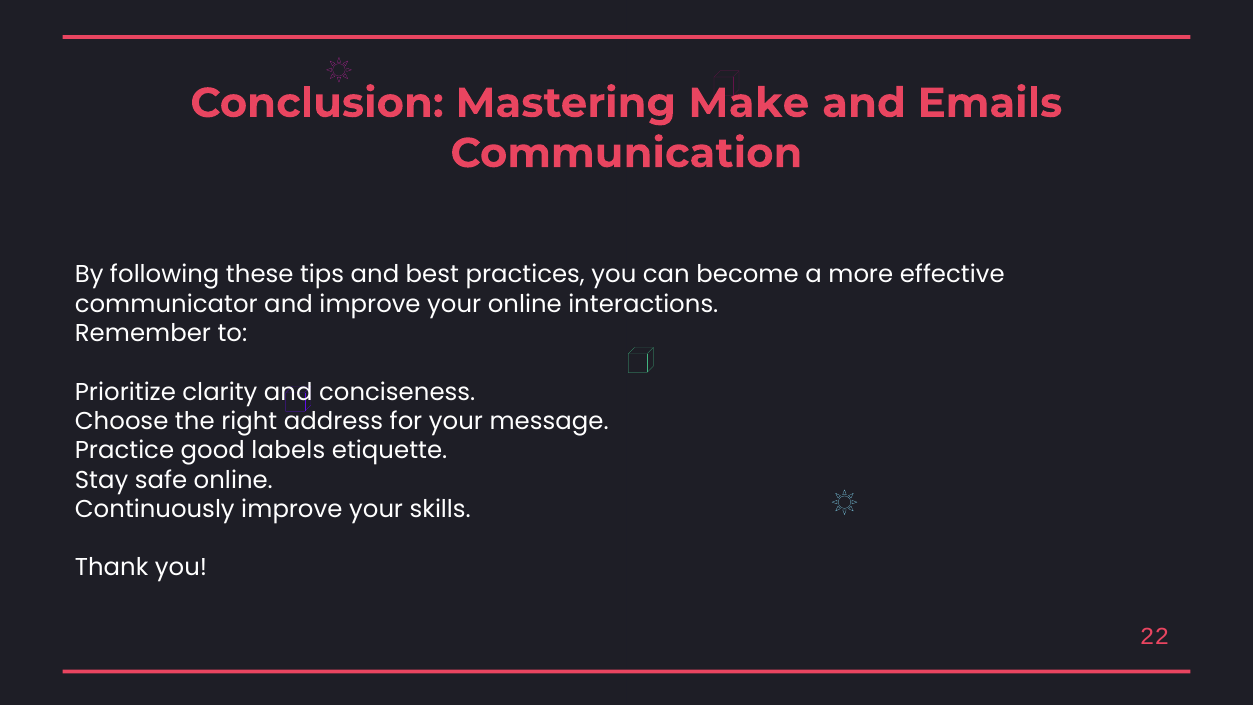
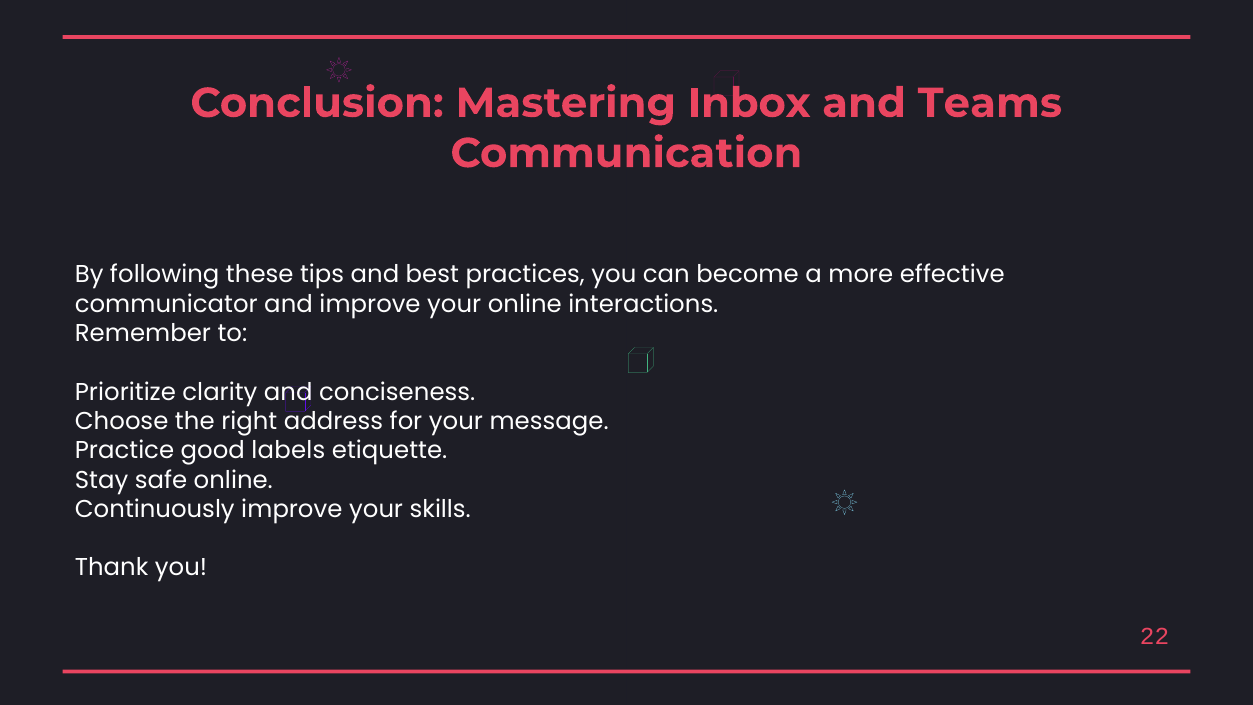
Make: Make -> Inbox (749, 103)
Emails: Emails -> Teams (990, 103)
